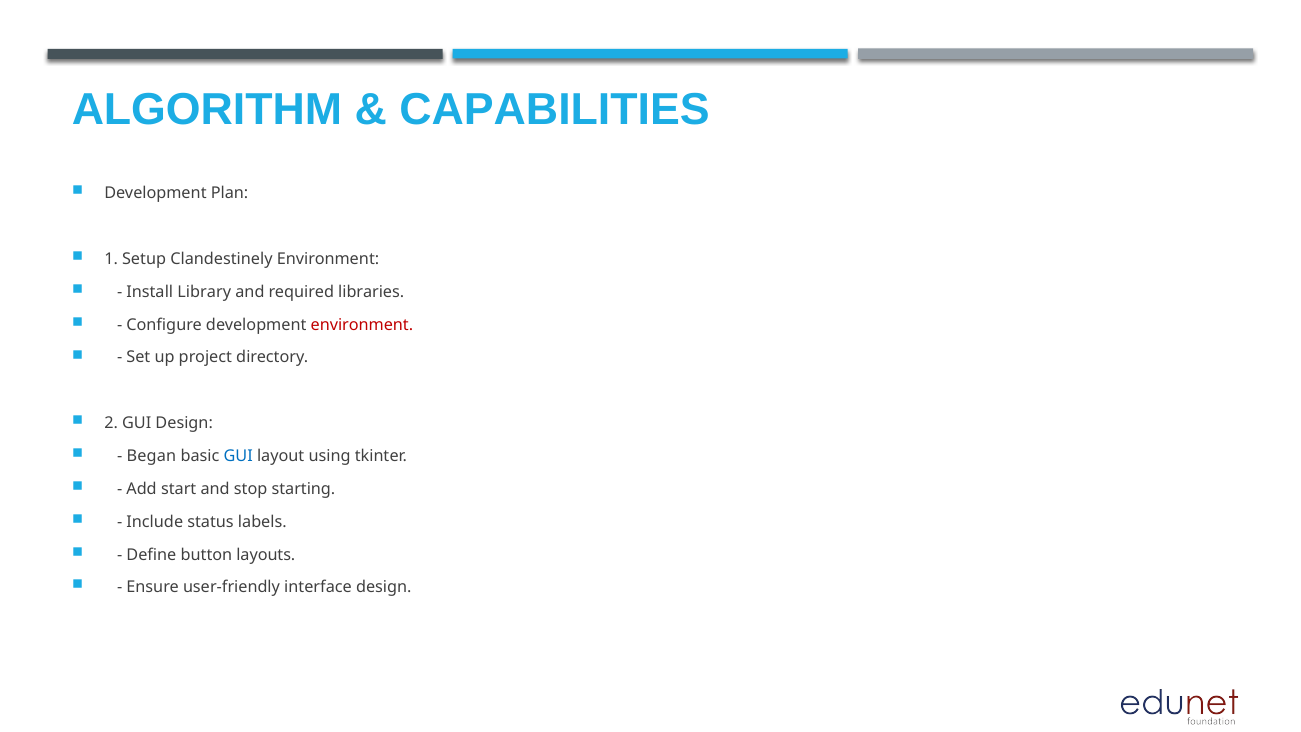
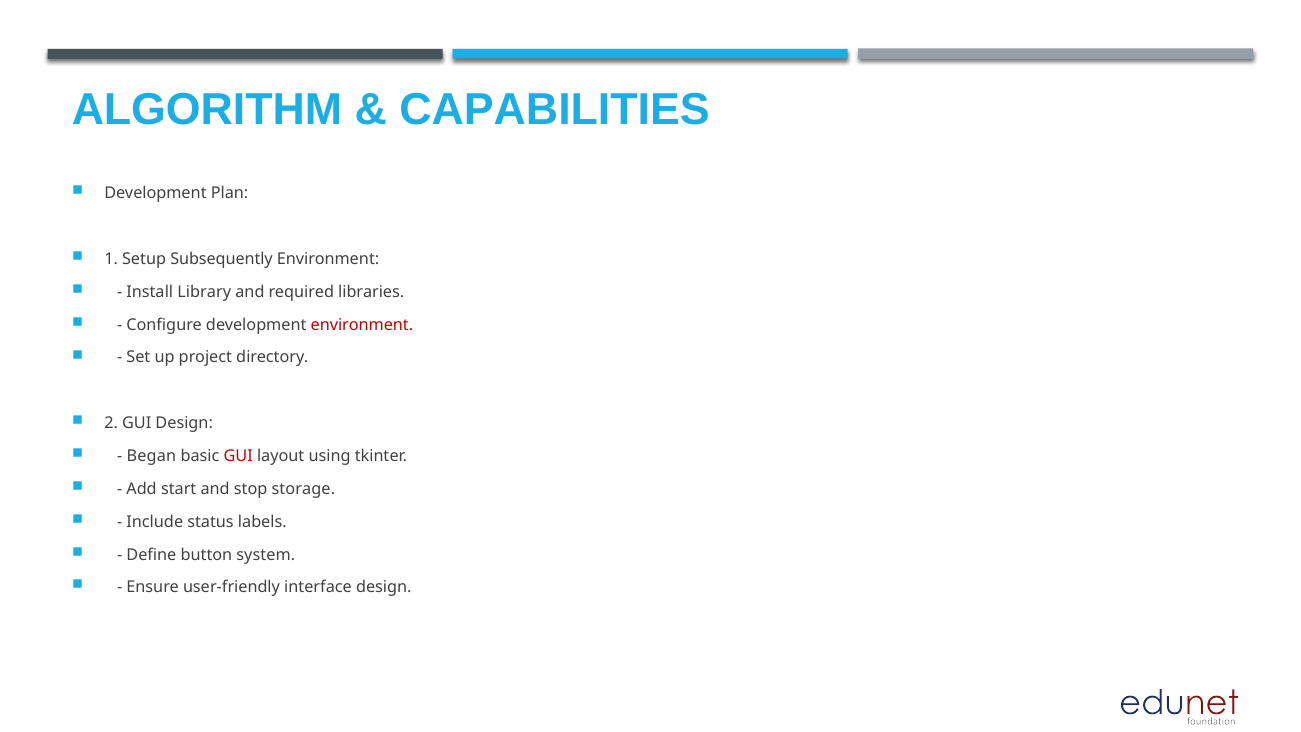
Clandestinely: Clandestinely -> Subsequently (221, 259)
GUI colour: blue -> red (238, 456)
starting: starting -> storage (303, 489)
layouts: layouts -> system (266, 555)
